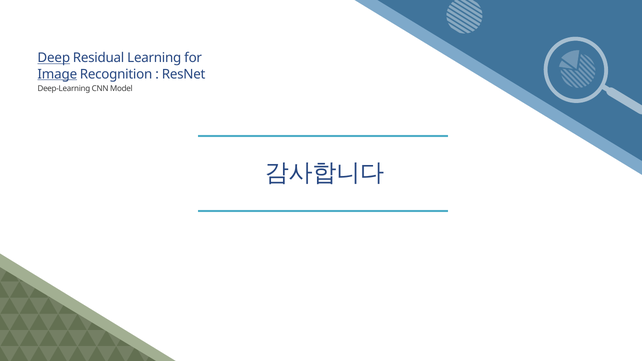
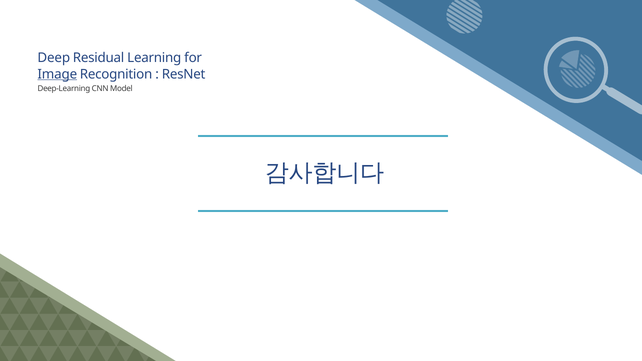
Deep underline: present -> none (54, 58)
